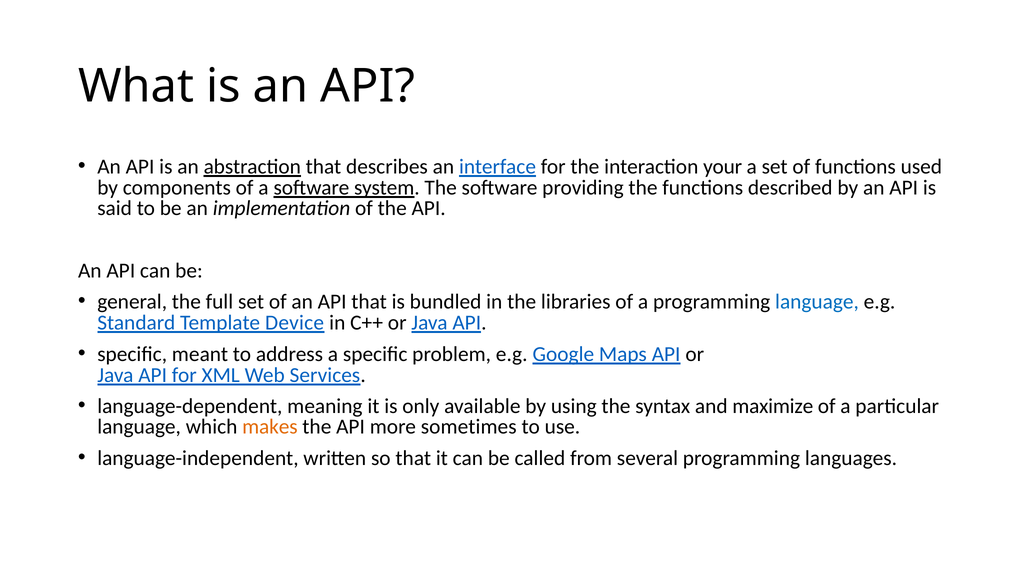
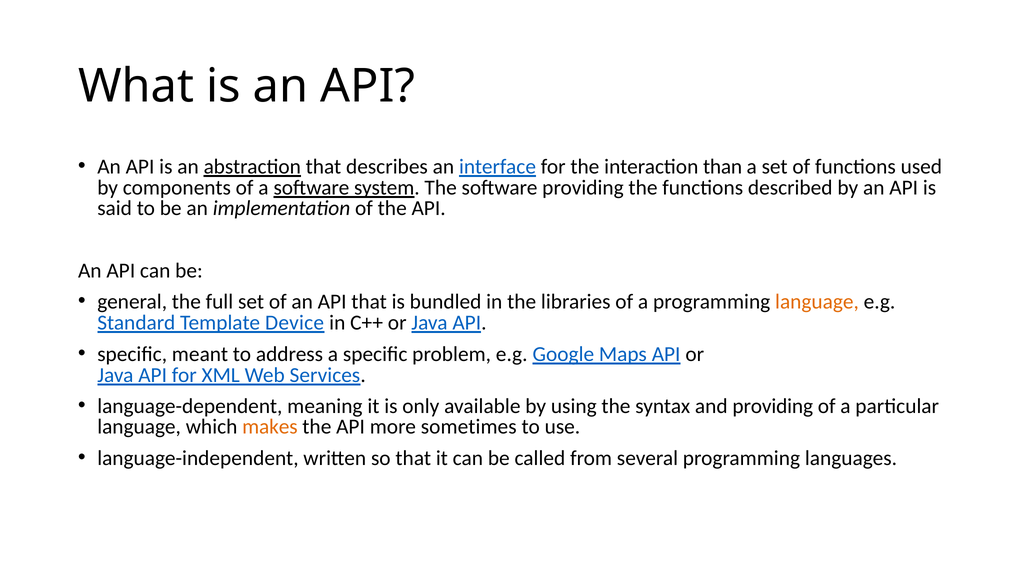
your: your -> than (723, 167)
language colour: blue -> orange (817, 302)
and maximize: maximize -> providing (773, 406)
